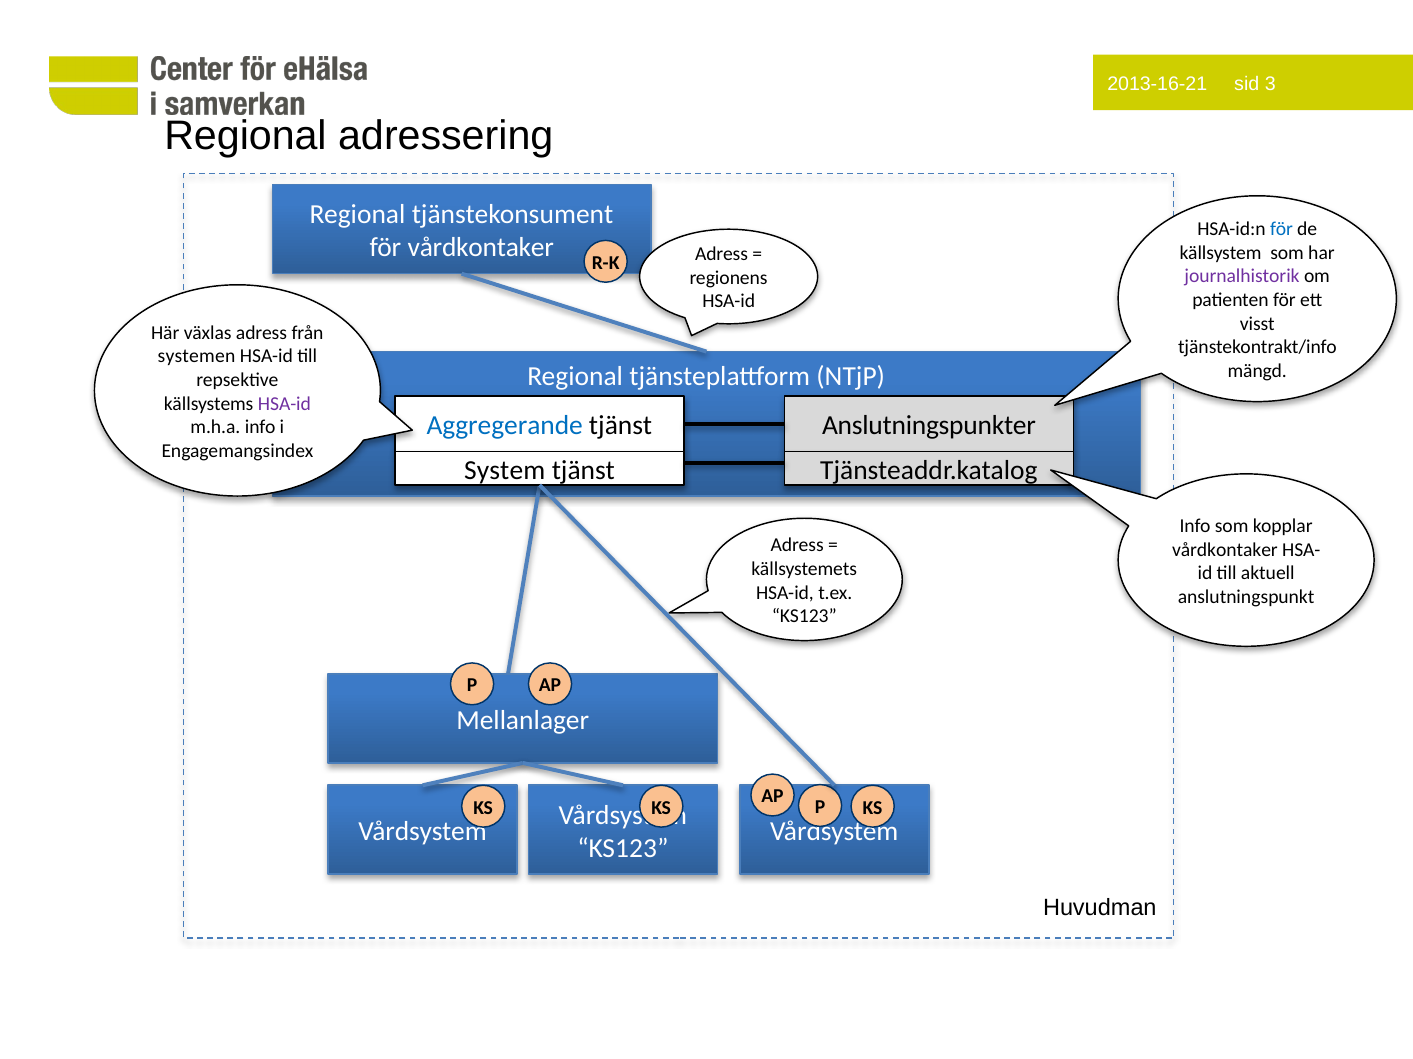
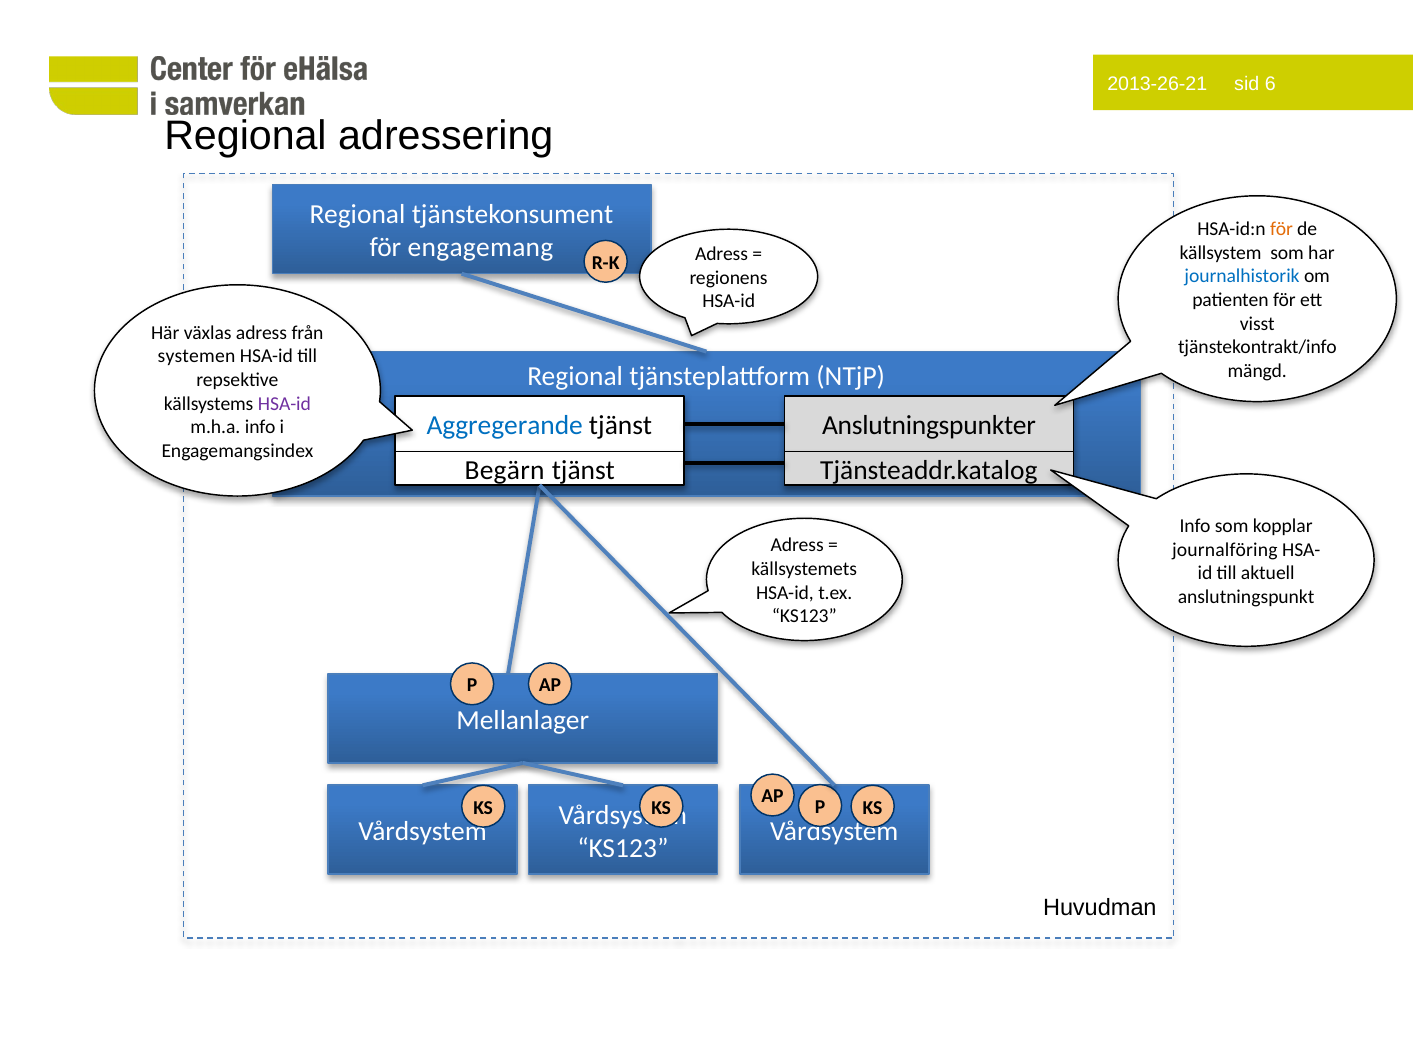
2013-16-21: 2013-16-21 -> 2013-26-21 (1157, 84)
3: 3 -> 6 (1270, 84)
för colour: blue -> orange (1281, 230)
för vårdkontaker: vårdkontaker -> engagemang (481, 248)
journalhistorik colour: purple -> blue (1242, 277)
System: System -> Begärn (505, 471)
vårdkontaker: vårdkontaker -> journalföring (1225, 550)
